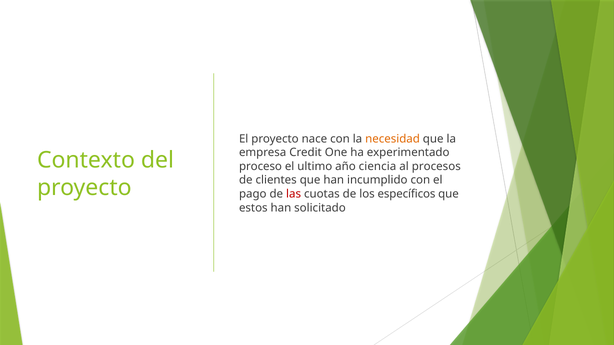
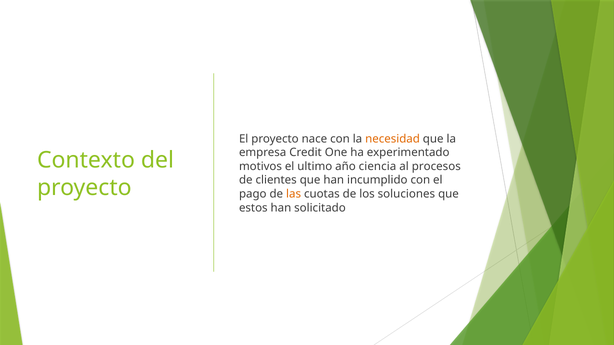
proceso: proceso -> motivos (260, 167)
las colour: red -> orange (294, 194)
específicos: específicos -> soluciones (406, 194)
